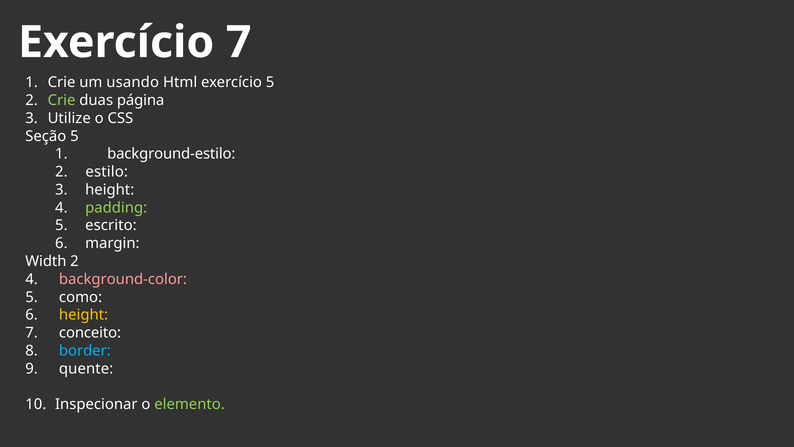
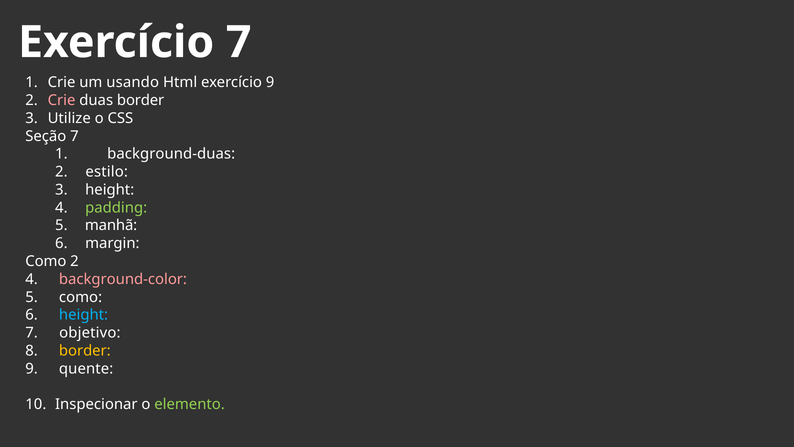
exercício 5: 5 -> 9 (270, 82)
Crie colour: light green -> pink (62, 100)
duas página: página -> border (141, 100)
Seção 5: 5 -> 7 (74, 136)
background-estilo: background-estilo -> background-duas (171, 154)
escrito: escrito -> manhã (111, 225)
Width: Width -> Como (46, 261)
height colour: yellow -> light blue (84, 315)
conceito: conceito -> objetivo (90, 333)
border colour: light blue -> yellow (85, 350)
